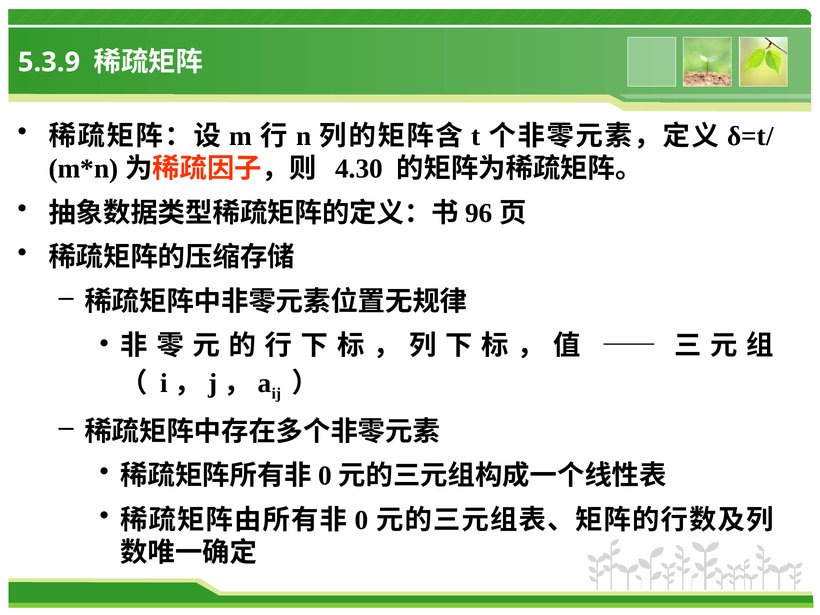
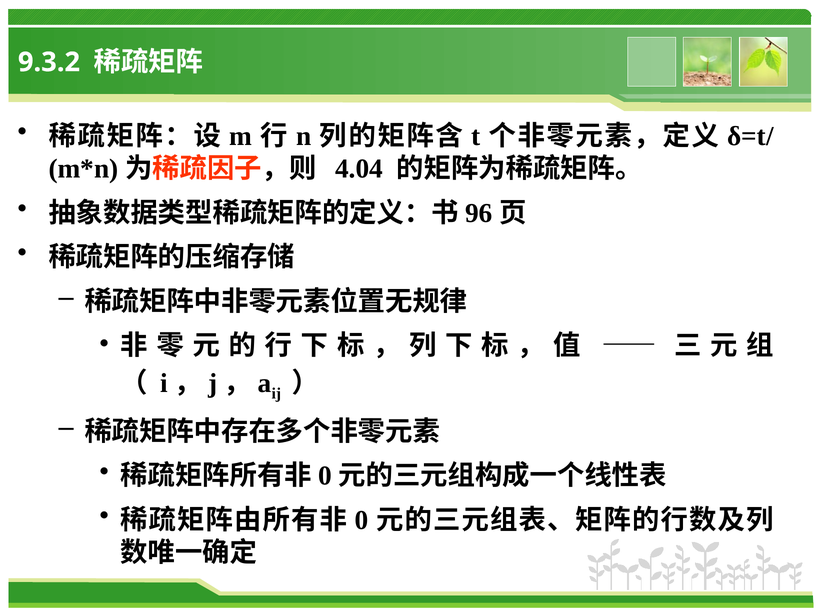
5.3.9: 5.3.9 -> 9.3.2 (49, 62)
4.30: 4.30 -> 4.04 (359, 169)
